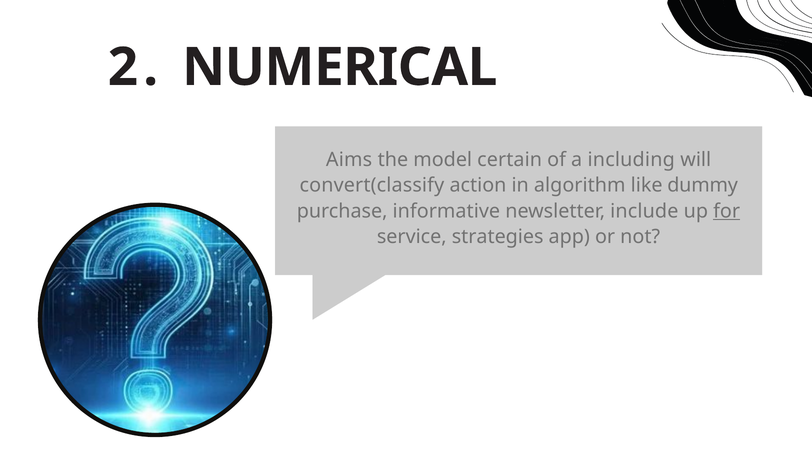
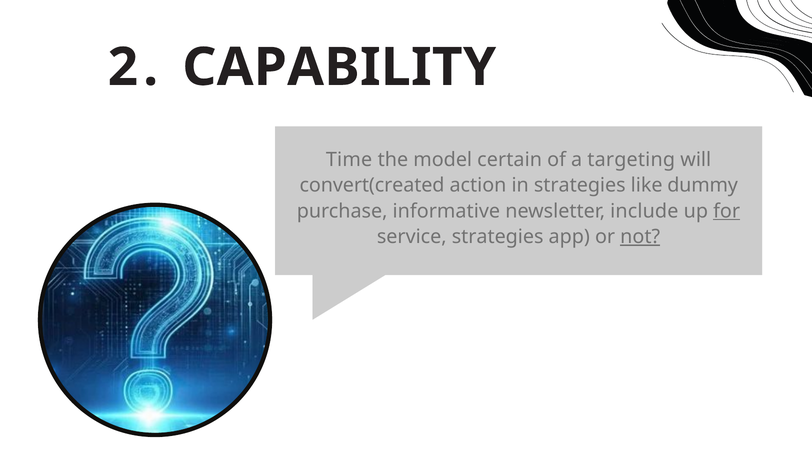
NUMERICAL: NUMERICAL -> CAPABILITY (339, 67)
Aims: Aims -> Time (349, 160)
including: including -> targeting (631, 160)
convert(classify: convert(classify -> convert(created (372, 185)
in algorithm: algorithm -> strategies (580, 185)
not underline: none -> present (640, 237)
